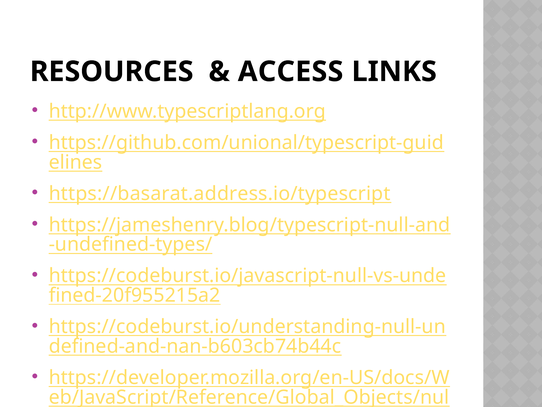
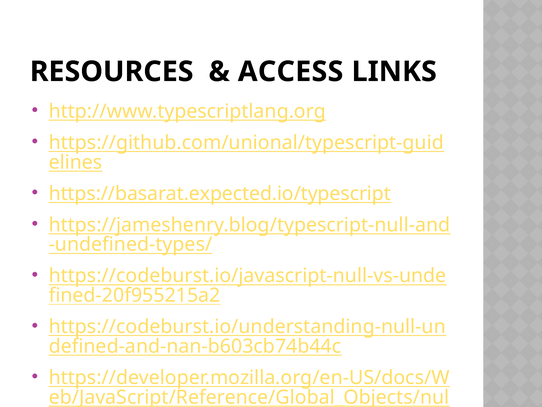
https://basarat.address.io/typescript: https://basarat.address.io/typescript -> https://basarat.expected.io/typescript (220, 193)
